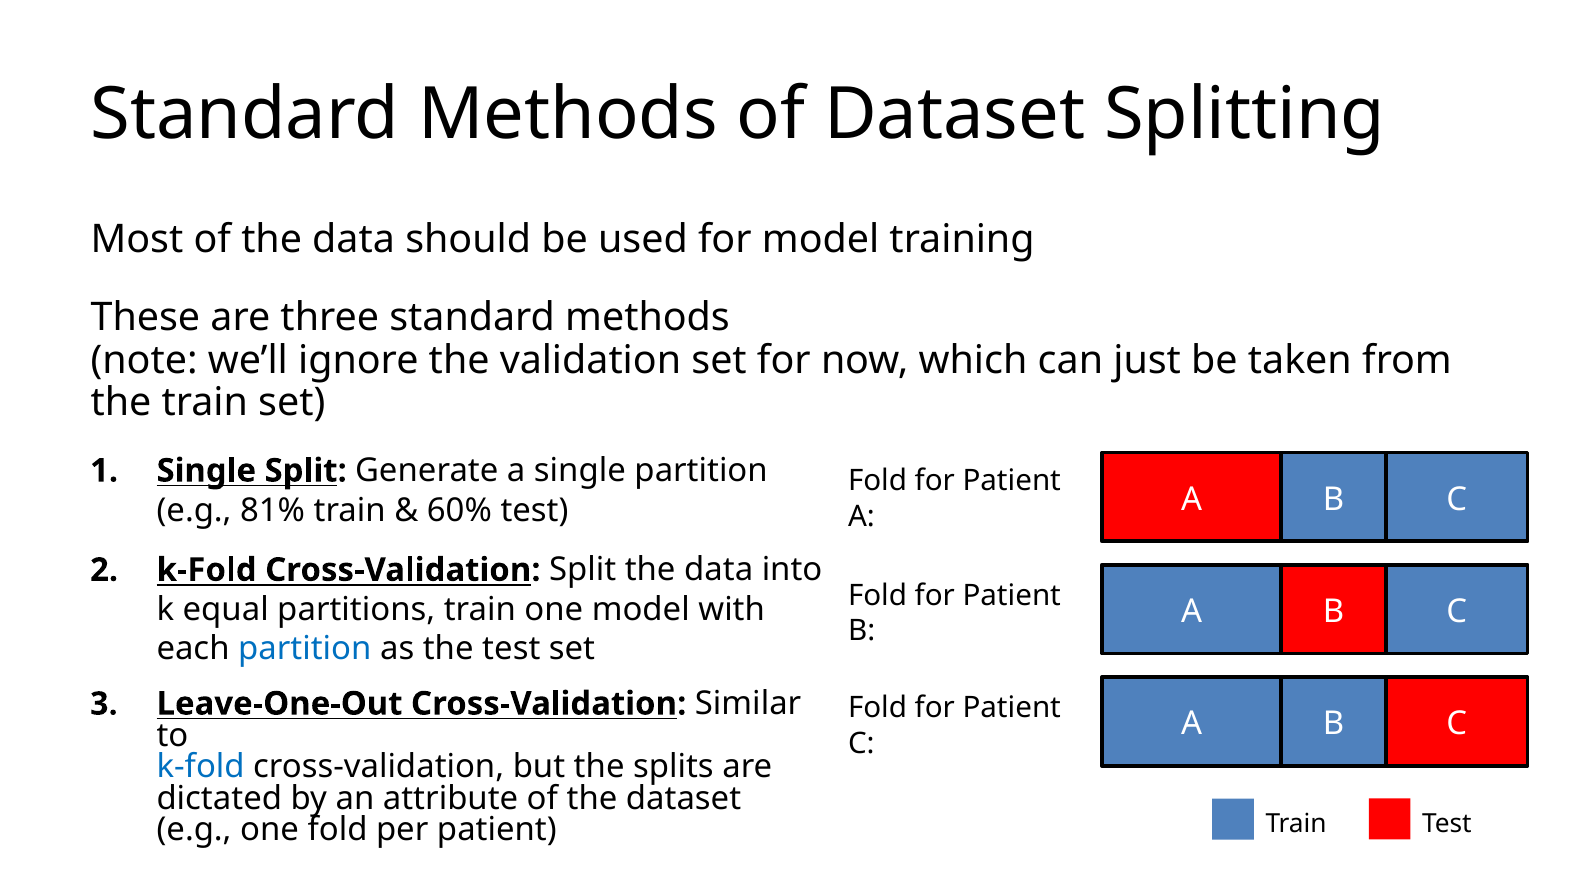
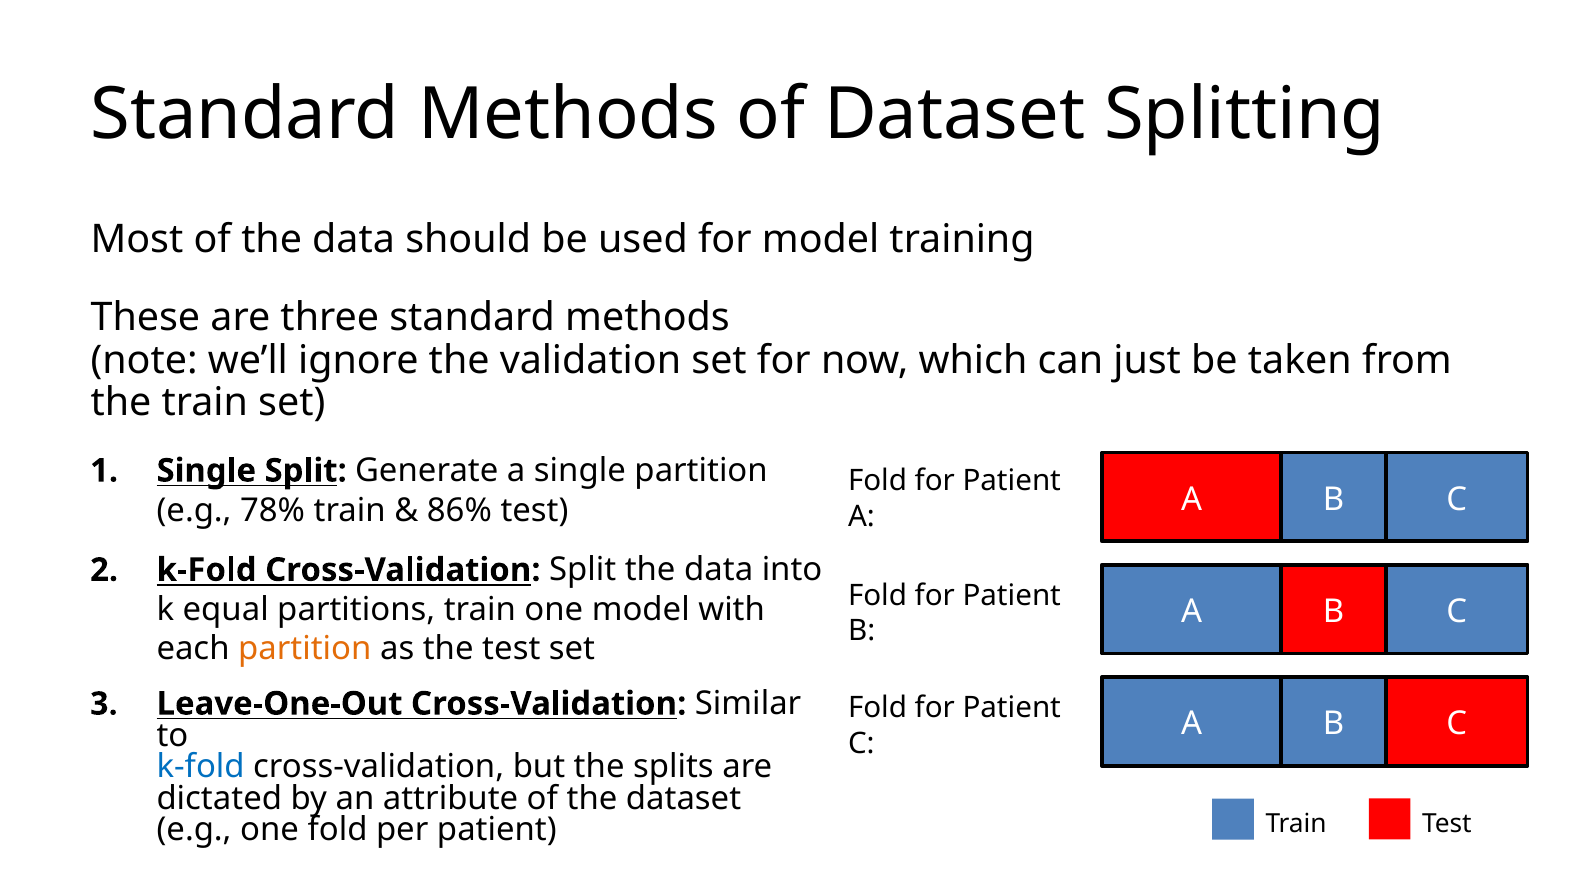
81%: 81% -> 78% (273, 510)
60%: 60% -> 86% (459, 510)
partition colour: blue -> orange (305, 649)
